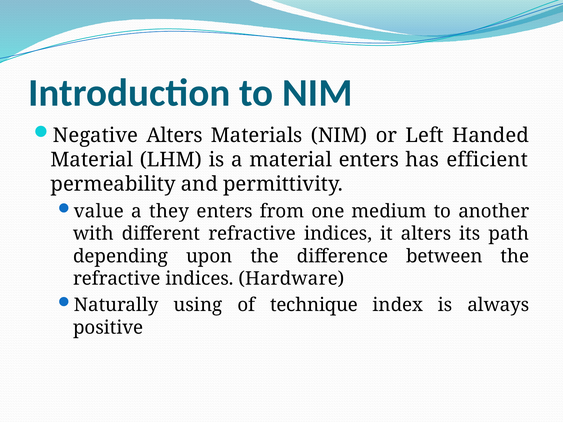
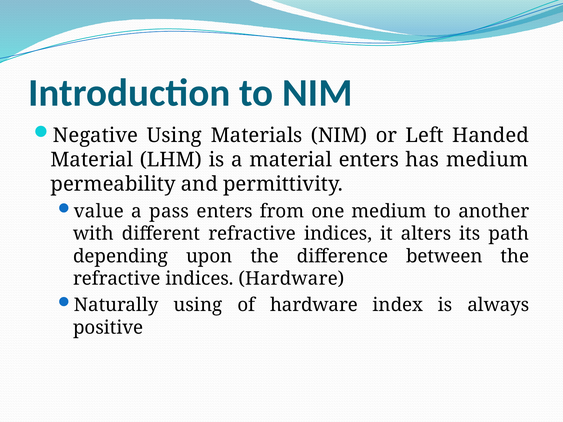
Negative Alters: Alters -> Using (174, 136)
has efficient: efficient -> medium (487, 160)
they: they -> pass (169, 211)
of technique: technique -> hardware (314, 305)
